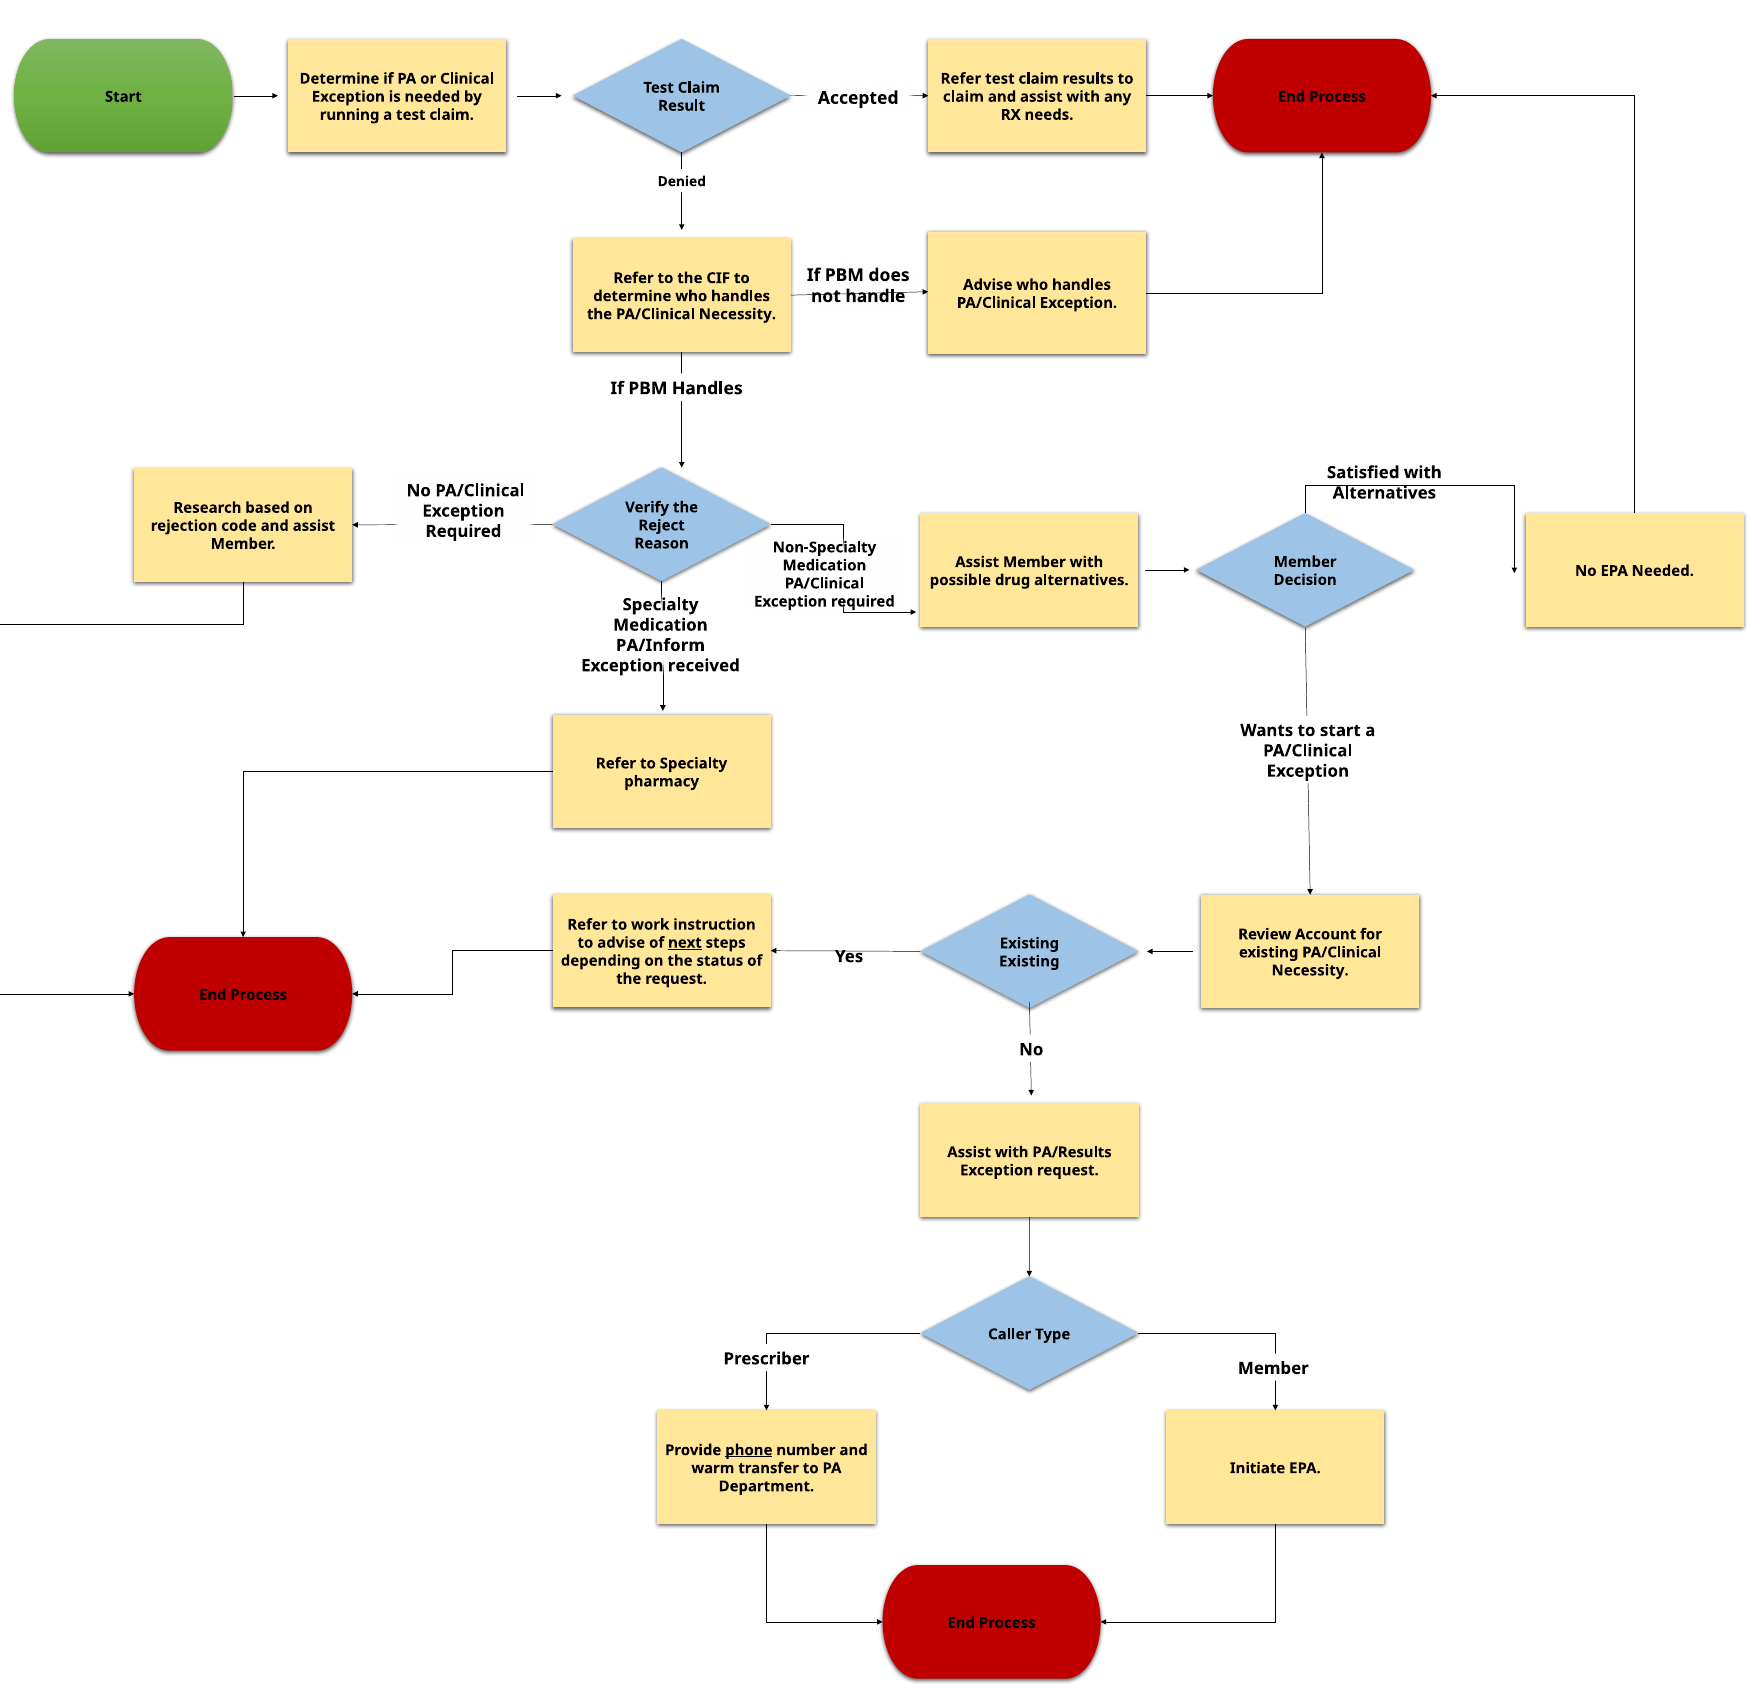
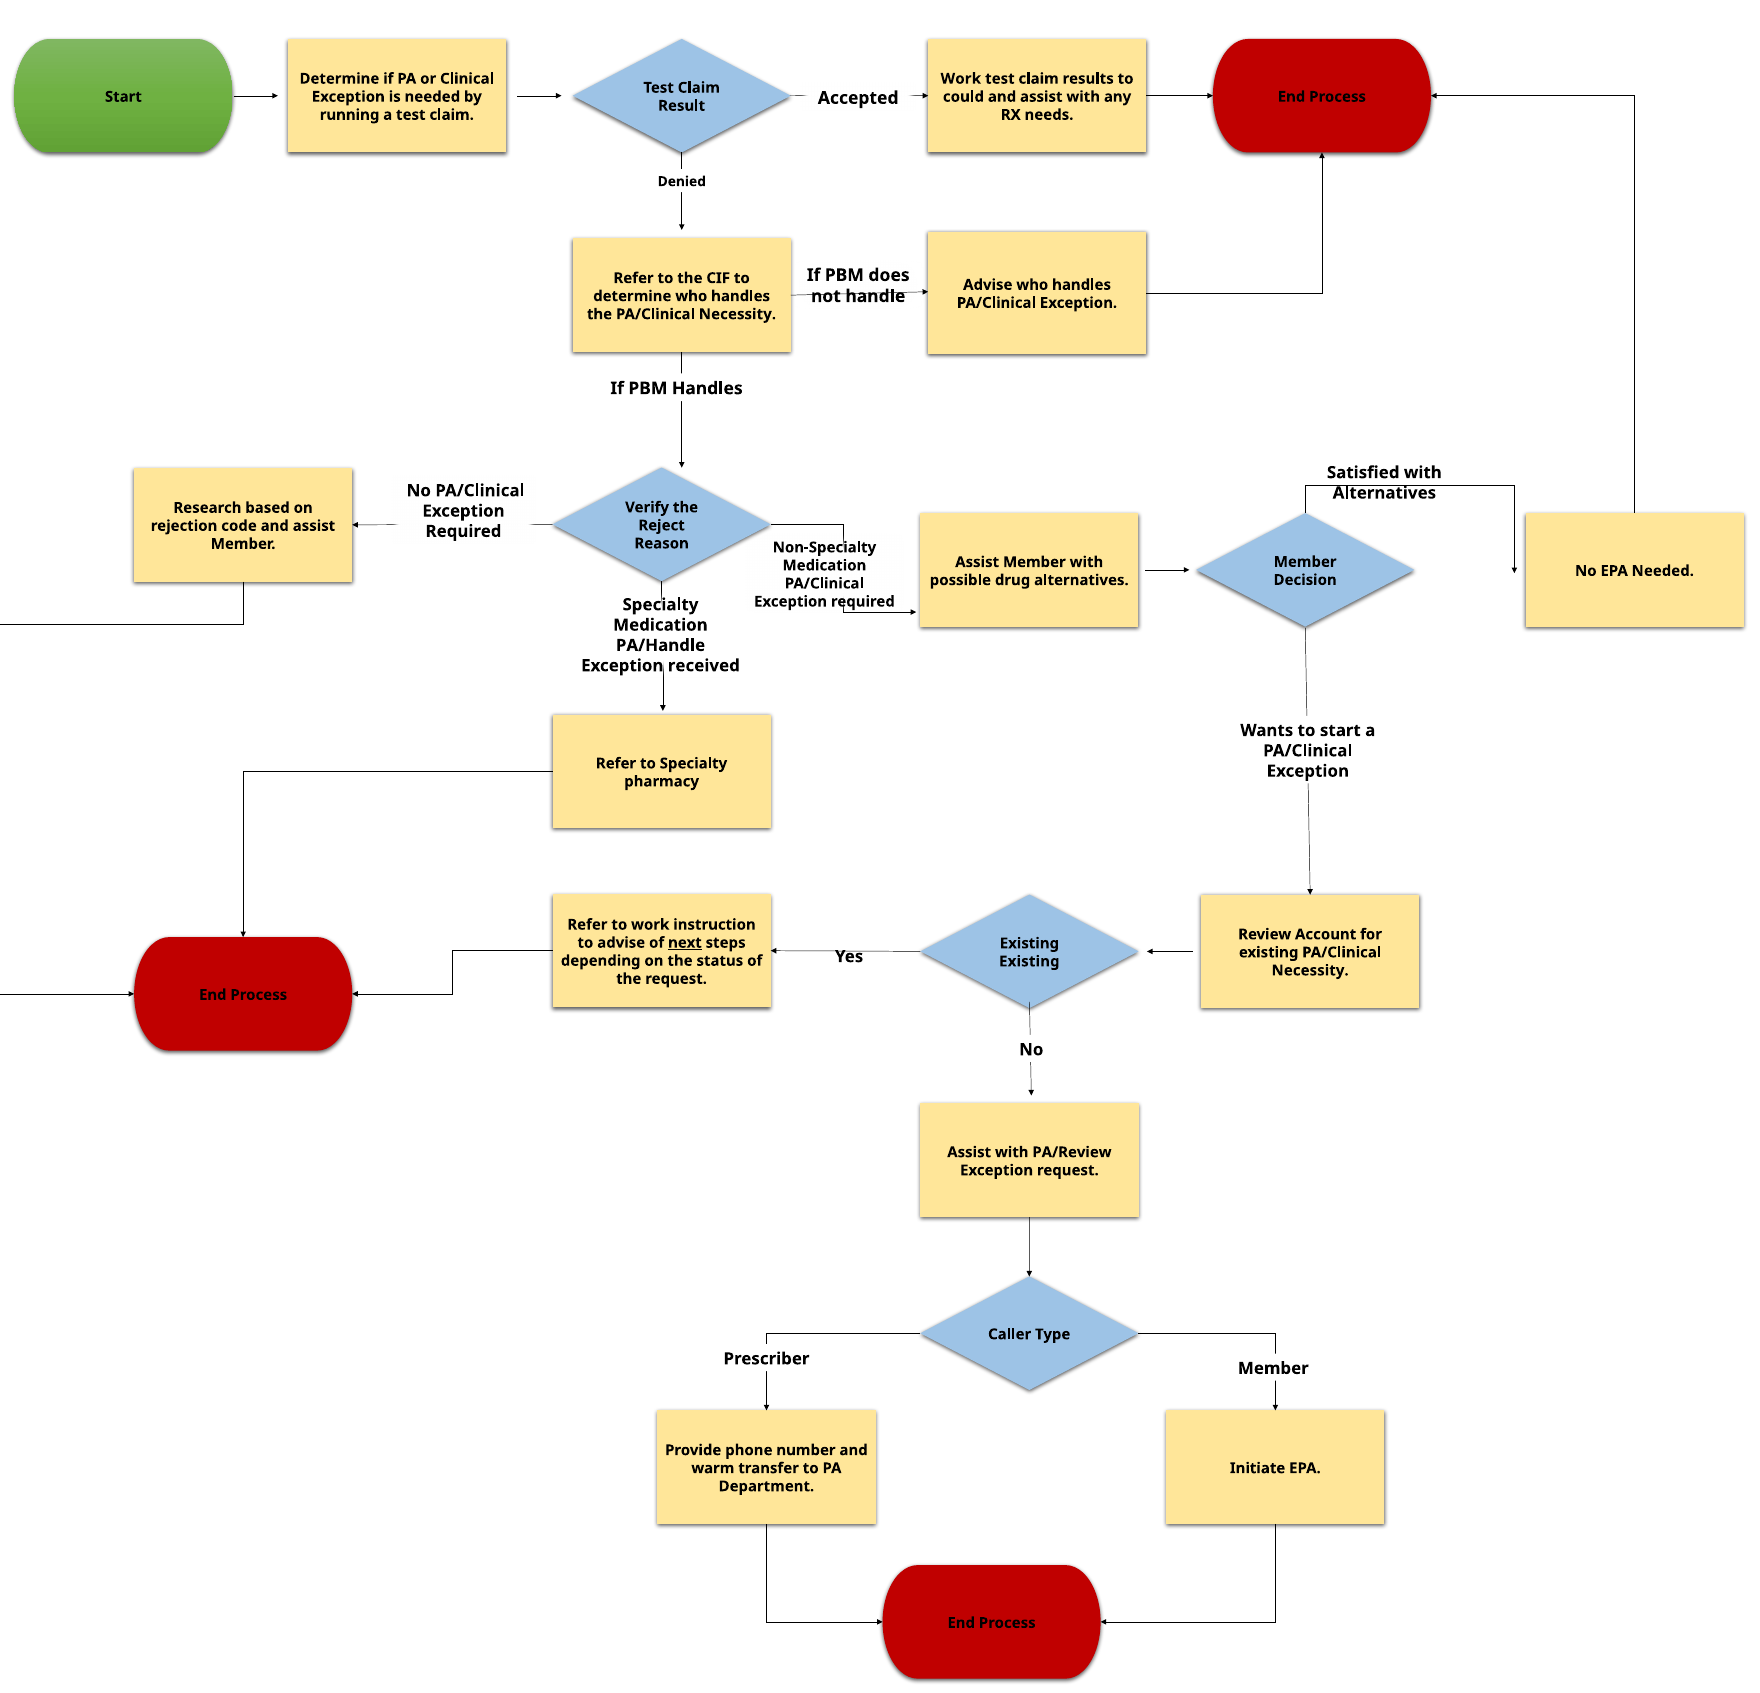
Refer: Refer -> Work (961, 79)
claim: claim -> could (963, 97)
PA/Inform: PA/Inform -> PA/Handle (661, 645)
PA/Results: PA/Results -> PA/Review (1072, 1152)
phone underline: present -> none (749, 1450)
